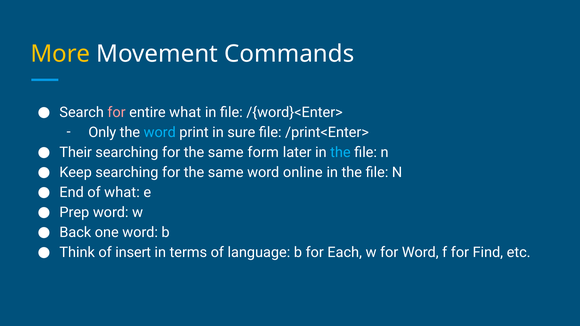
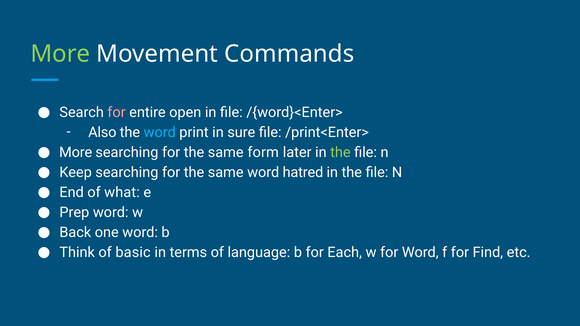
More colour: yellow -> light green (60, 54)
entire what: what -> open (185, 113)
Only: Only -> Also (102, 133)
Their: Their -> More (76, 153)
the colour: light blue -> light green (340, 153)
online: online -> hatred (303, 173)
insert: insert -> basic (133, 253)
